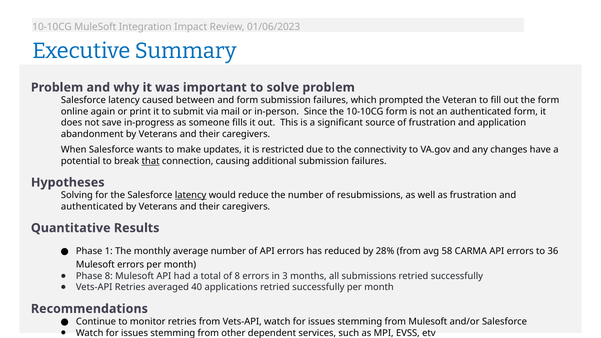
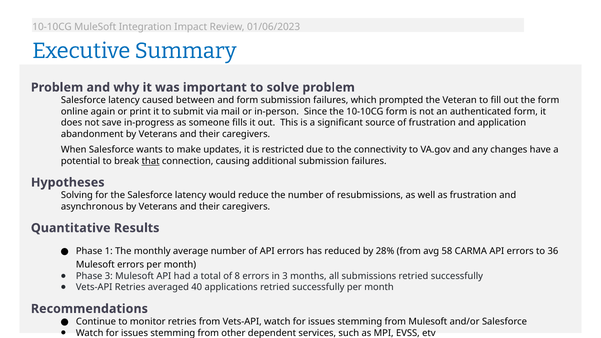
latency underline: present -> none (191, 195)
authenticated: authenticated -> asynchronous (92, 207)
Phase 8: 8 -> 3 (109, 276)
